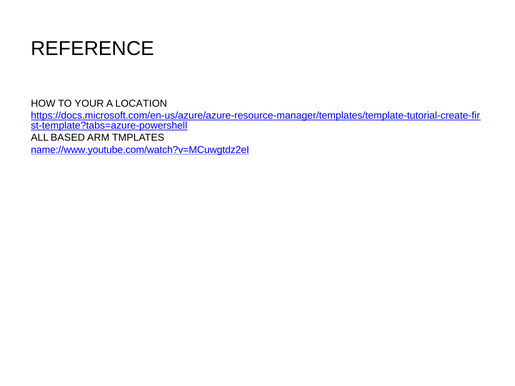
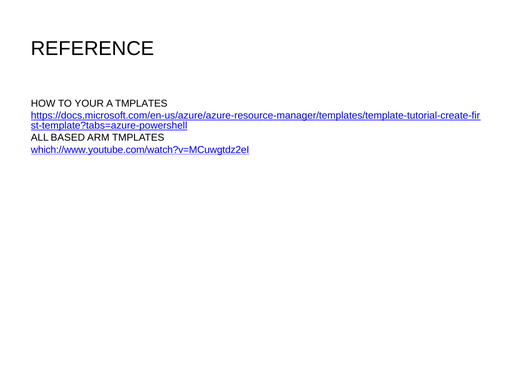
A LOCATION: LOCATION -> TMPLATES (141, 104)
name://www.youtube.com/watch?v=MCuwgtdz2eI: name://www.youtube.com/watch?v=MCuwgtdz2eI -> which://www.youtube.com/watch?v=MCuwgtdz2eI (140, 150)
